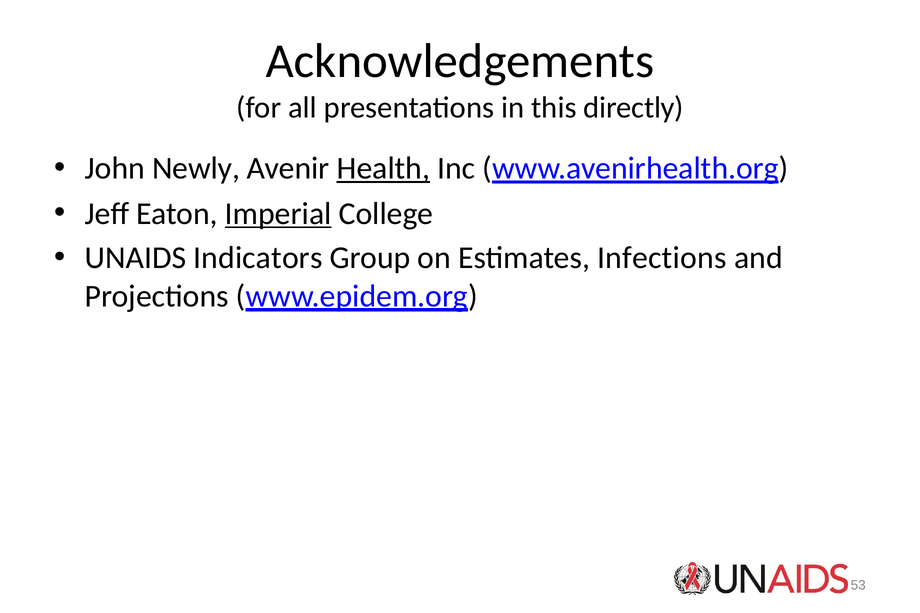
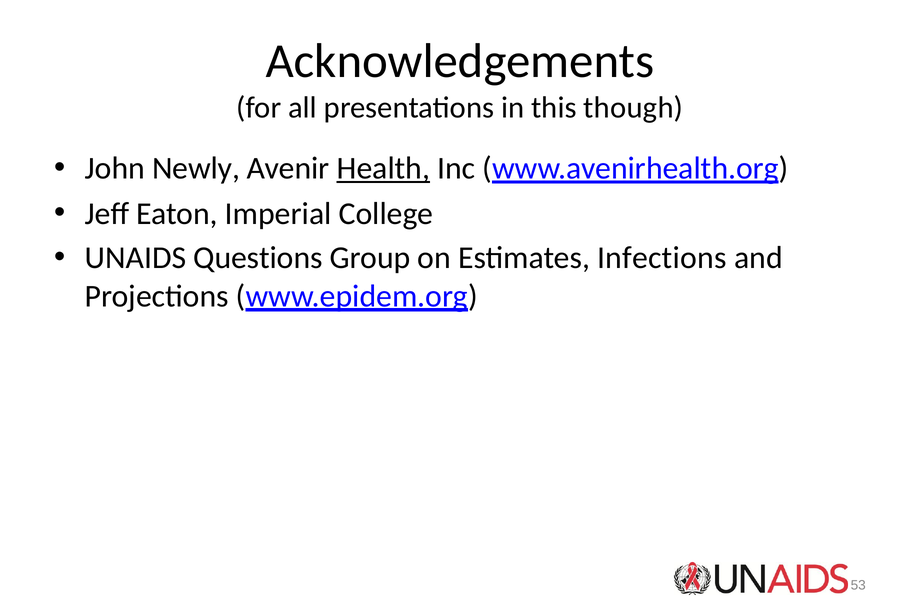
directly: directly -> though (633, 108)
Imperial underline: present -> none (278, 214)
Indicators: Indicators -> Questions (258, 258)
